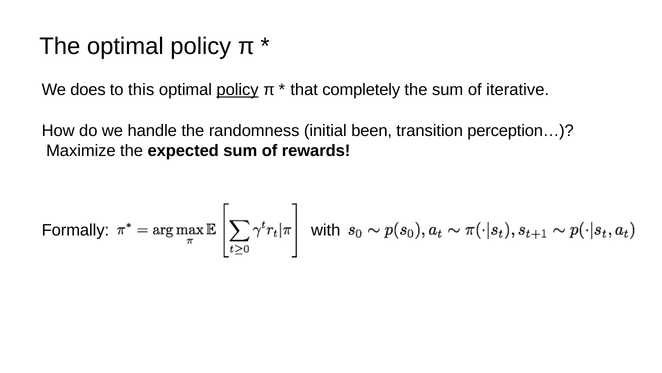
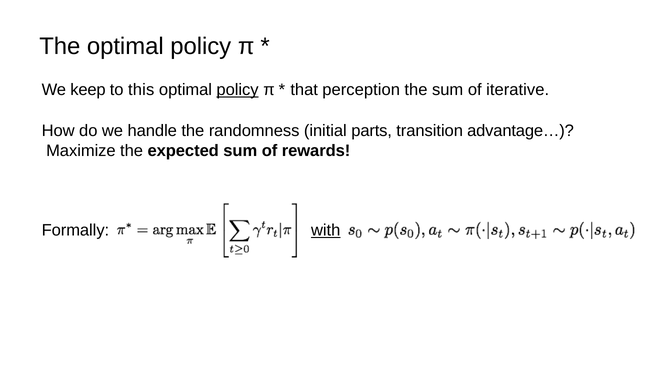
does: does -> keep (88, 90)
completely: completely -> perception (361, 90)
been: been -> parts (372, 130)
perception…: perception… -> advantage… (521, 130)
with underline: none -> present (326, 230)
